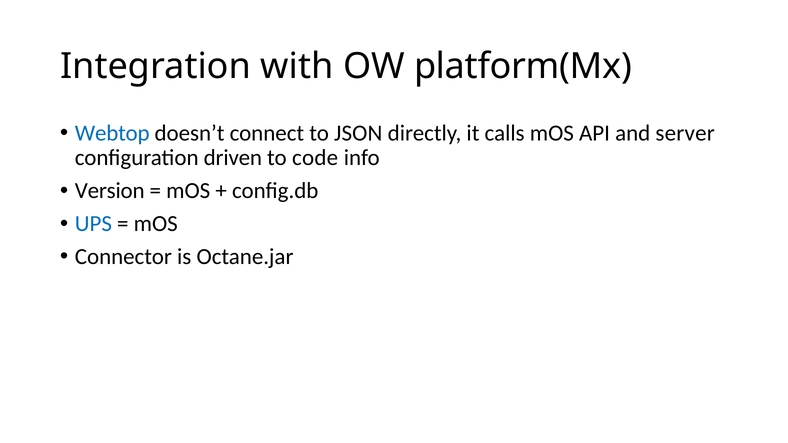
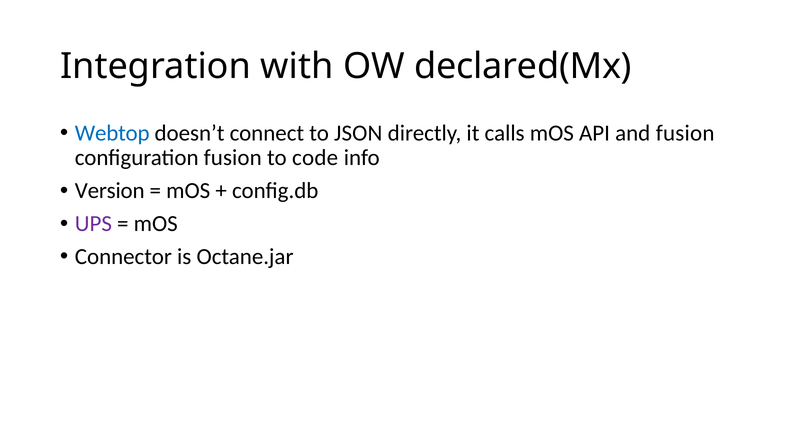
platform(Mx: platform(Mx -> declared(Mx (523, 66)
and server: server -> fusion (685, 133)
configuration driven: driven -> fusion (233, 158)
UPS colour: blue -> purple (93, 224)
